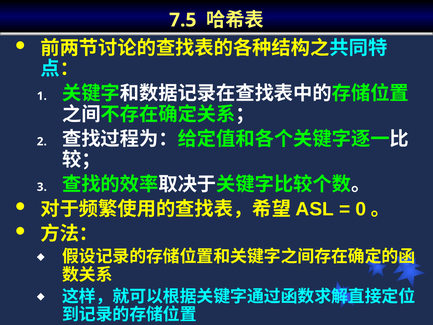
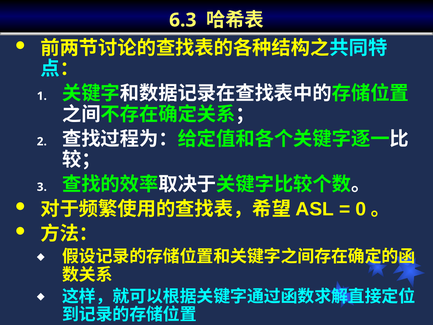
7.5: 7.5 -> 6.3 (183, 20)
